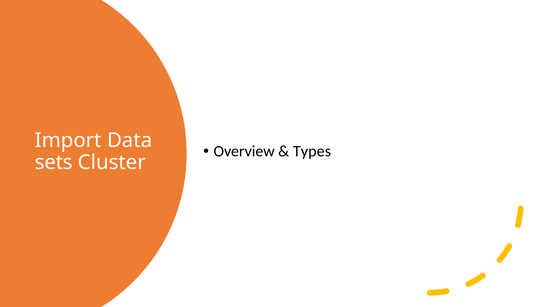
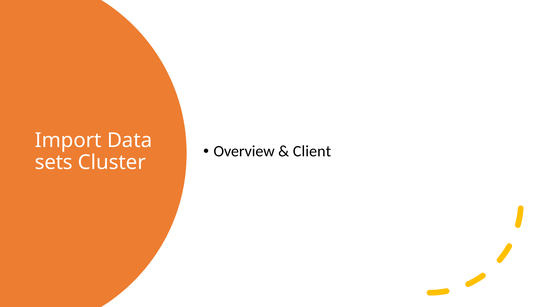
Types: Types -> Client (312, 151)
